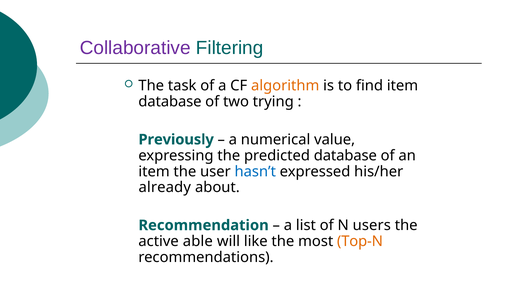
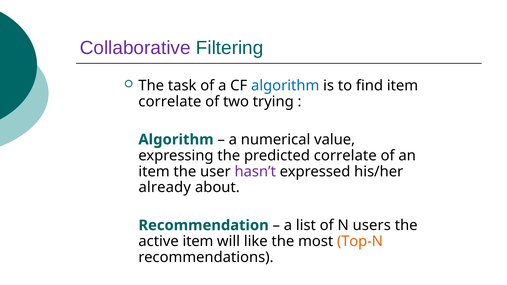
algorithm colour: orange -> blue (285, 86)
database: database -> correlate (170, 102)
Previously: Previously -> Algorithm (176, 140)
predicted database: database -> correlate (345, 156)
hasn’t colour: blue -> purple (255, 172)
active able: able -> item (198, 241)
